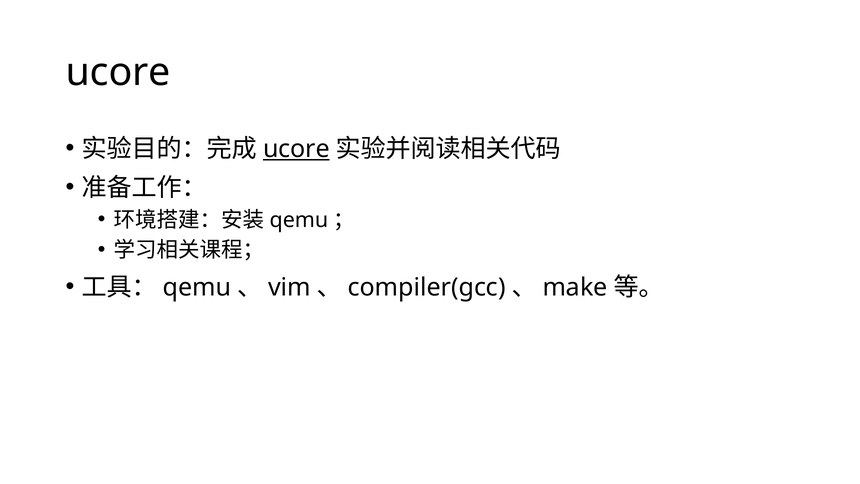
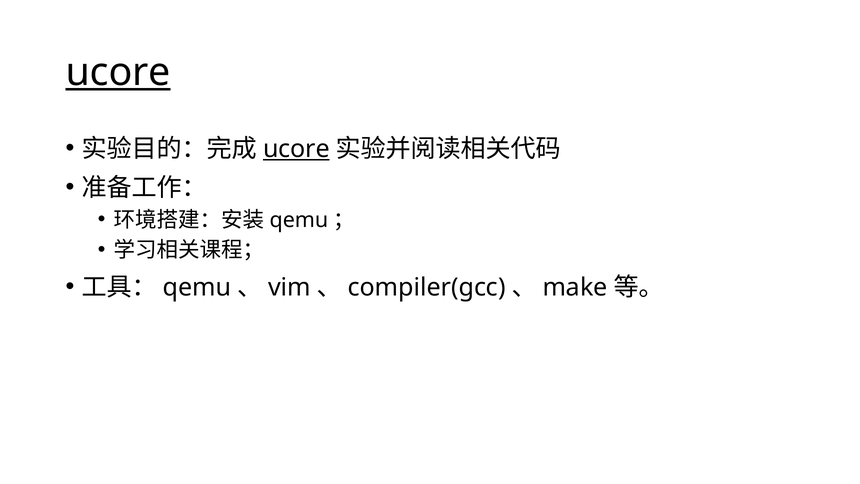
ucore underline: none -> present (118, 72)
